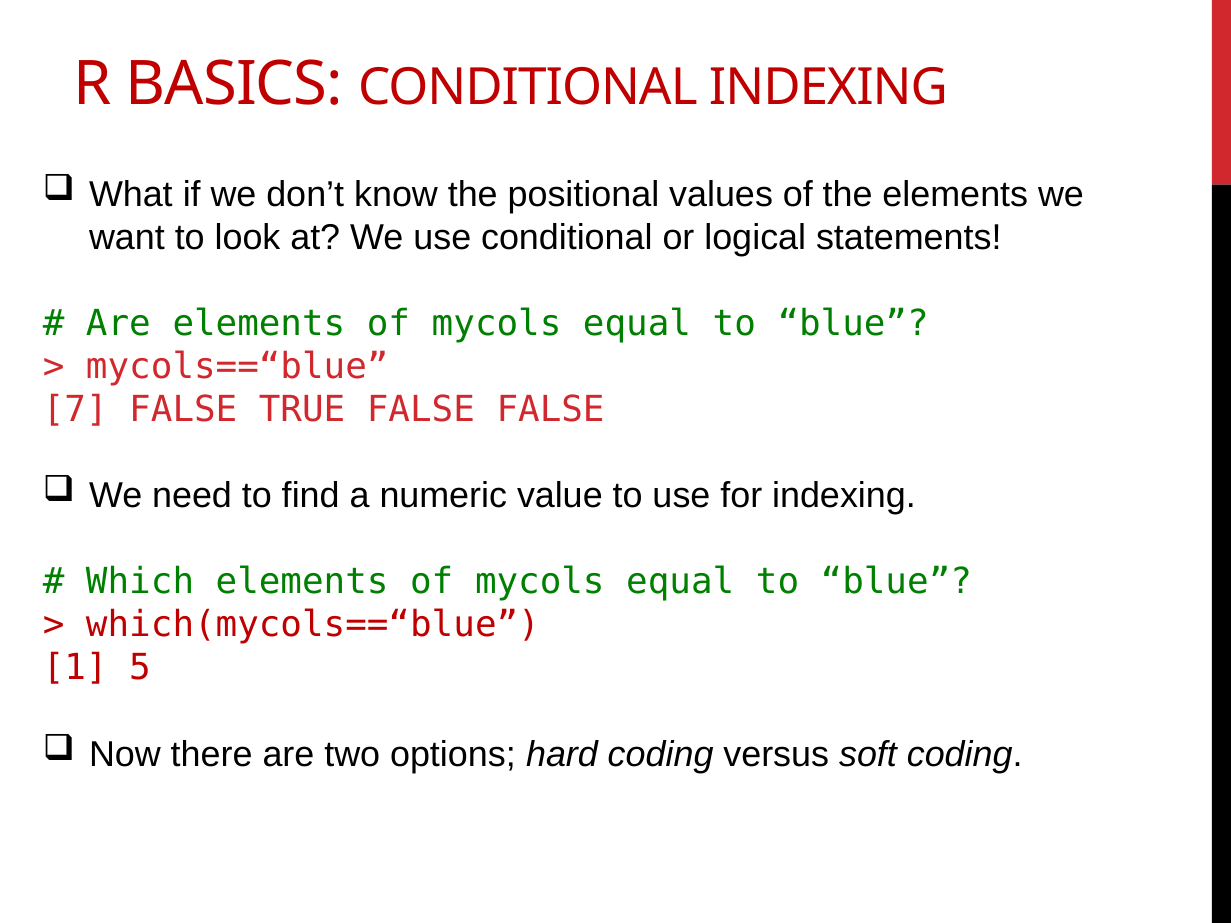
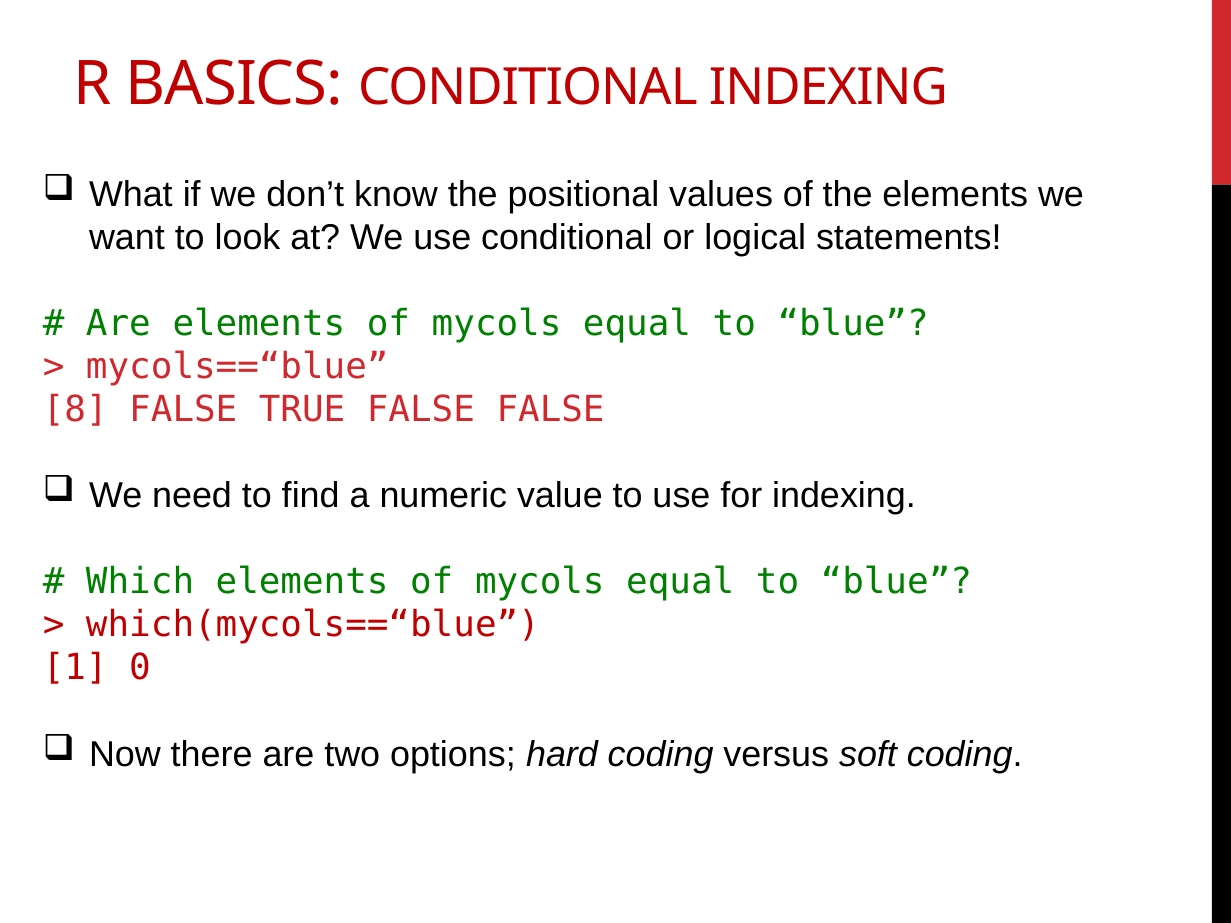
7: 7 -> 8 (75, 410)
5: 5 -> 0 (140, 668)
